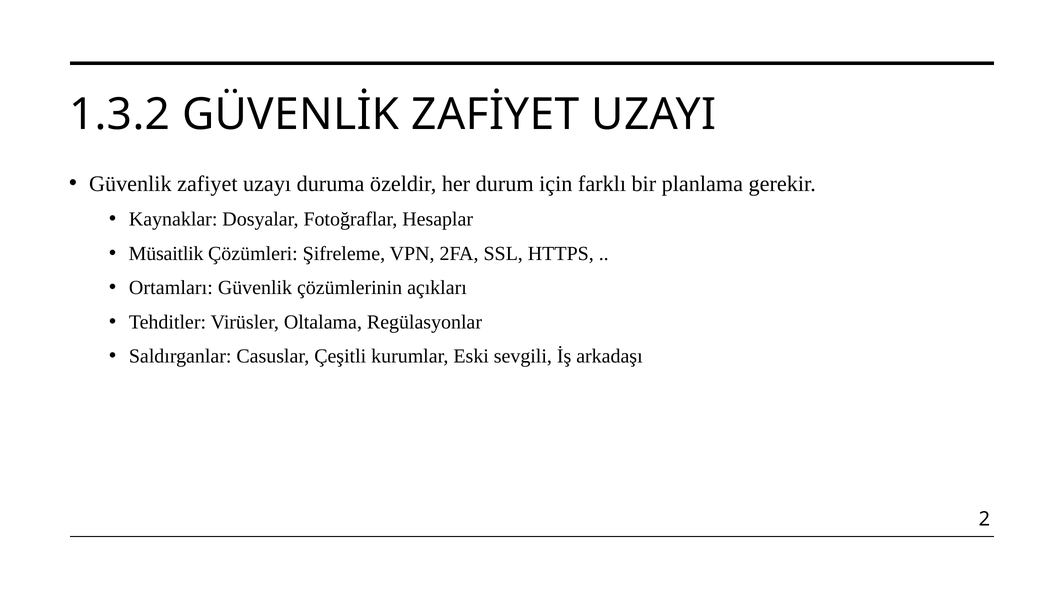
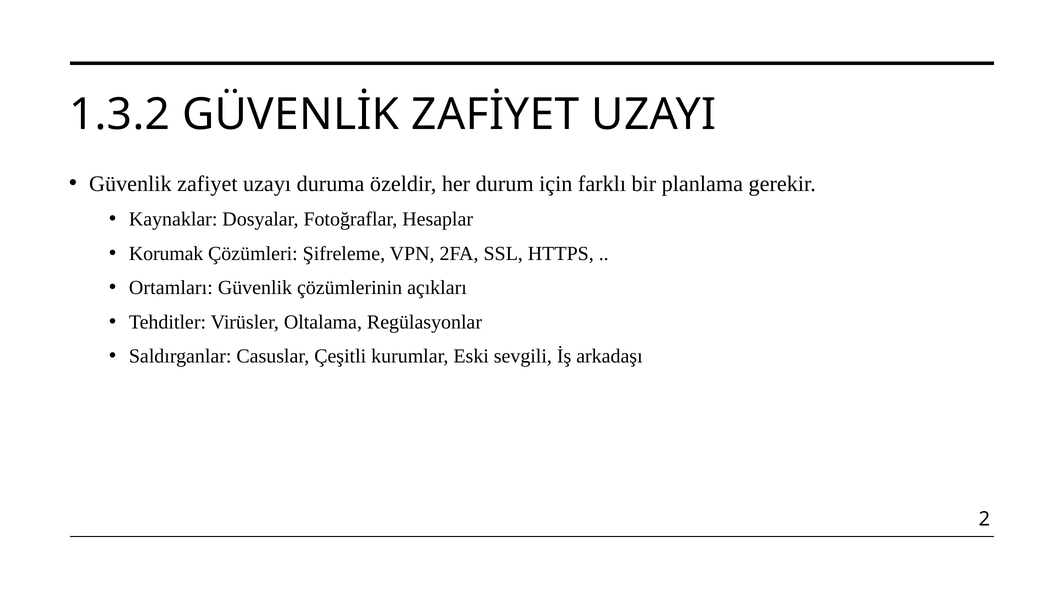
Müsaitlik: Müsaitlik -> Korumak (166, 253)
